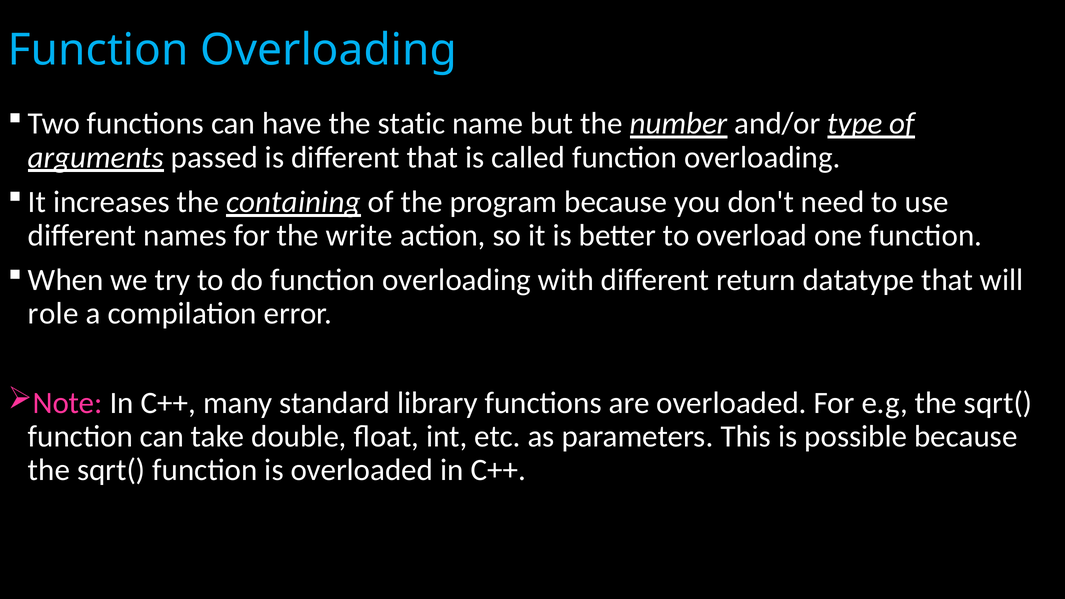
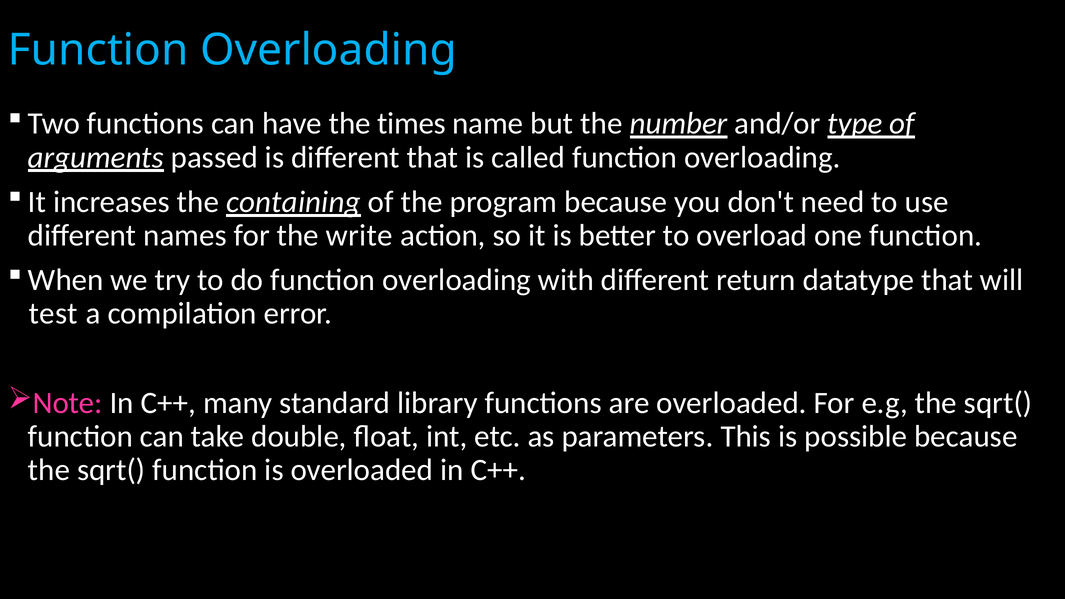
static: static -> times (412, 124)
role: role -> test (53, 314)
